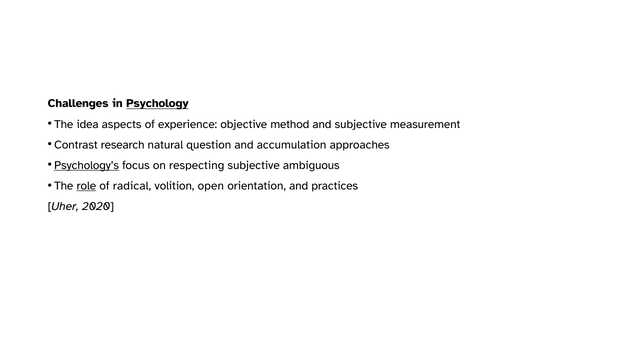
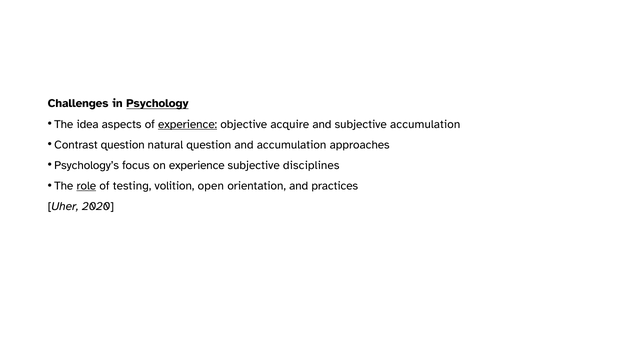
experience underline: none -> present (188, 124)
method: method -> acquire (290, 124)
subjective measurement: measurement -> accumulation (425, 124)
Contrast research: research -> question (123, 145)
Psychology’s underline: present -> none (87, 166)
on respecting: respecting -> experience (197, 166)
ambiguous: ambiguous -> disciplines (311, 166)
radical: radical -> testing (132, 186)
